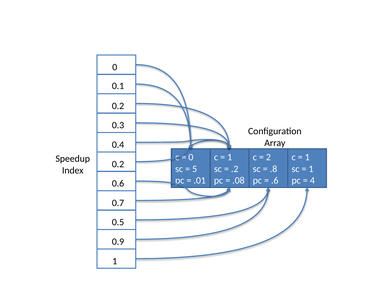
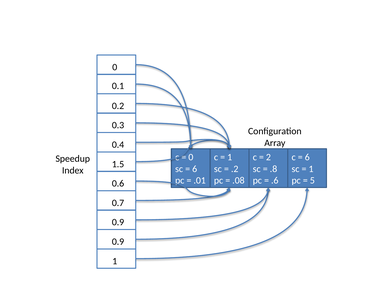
1: 1 -> 6 (307, 157)
0.2: 0.2 -> 1.5 (118, 164)
5: 5 -> 6 (195, 169)
4: 4 -> 5 (312, 180)
0.5: 0.5 -> 0.9 (118, 222)
